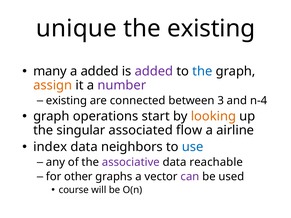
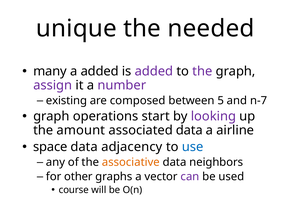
the existing: existing -> needed (211, 29)
the colour: blue -> purple (202, 71)
assign colour: orange -> purple (53, 85)
connected: connected -> composed (138, 101)
3: 3 -> 5 (221, 101)
n-4: n-4 -> n-7 (259, 101)
looking colour: orange -> purple (213, 116)
singular: singular -> amount (81, 130)
associated flow: flow -> data (189, 130)
index: index -> space (50, 147)
neighbors: neighbors -> adjacency (132, 147)
associative colour: purple -> orange (131, 162)
reachable: reachable -> neighbors (216, 162)
